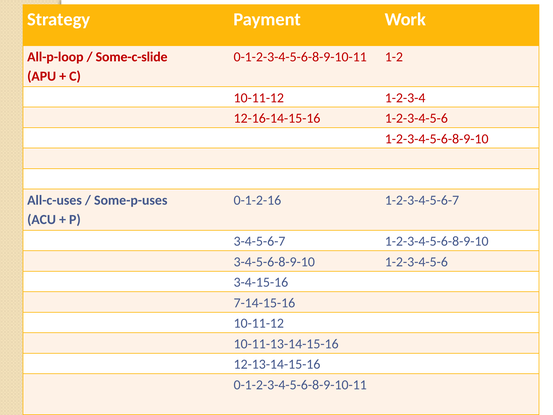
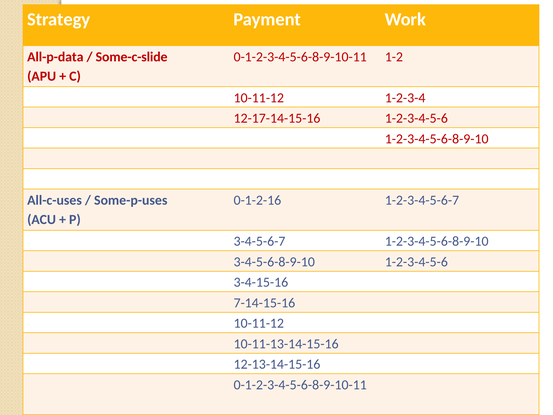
All-p-loop: All-p-loop -> All-p-data (55, 57)
12-16-14-15-16: 12-16-14-15-16 -> 12-17-14-15-16 (277, 118)
